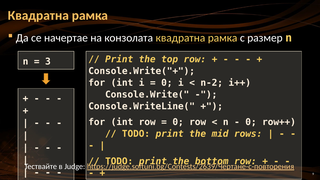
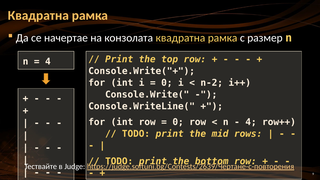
3: 3 -> 4 (48, 61)
0: 0 -> 4 (251, 122)
